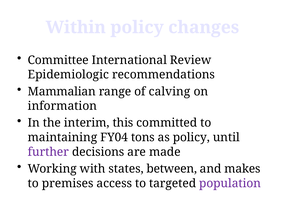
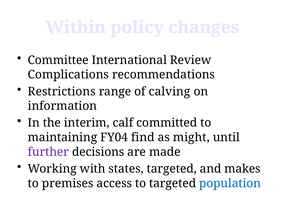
Epidemiologic: Epidemiologic -> Complications (68, 75)
Mammalian: Mammalian -> Restrictions (62, 91)
this: this -> calf (123, 123)
tons: tons -> find (143, 137)
as policy: policy -> might (191, 137)
states between: between -> targeted (172, 169)
population colour: purple -> blue (230, 183)
